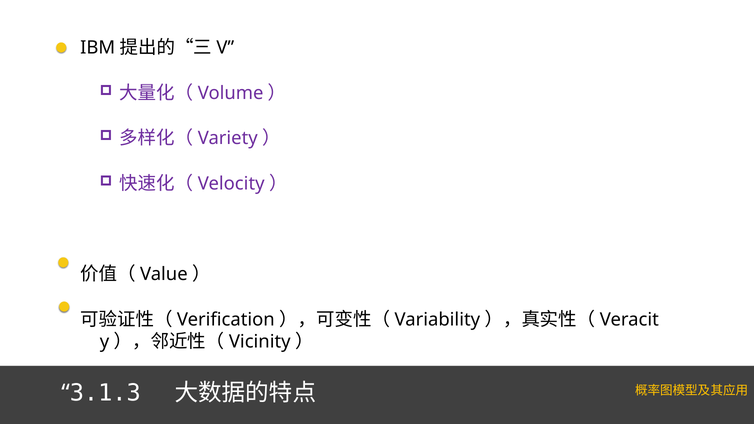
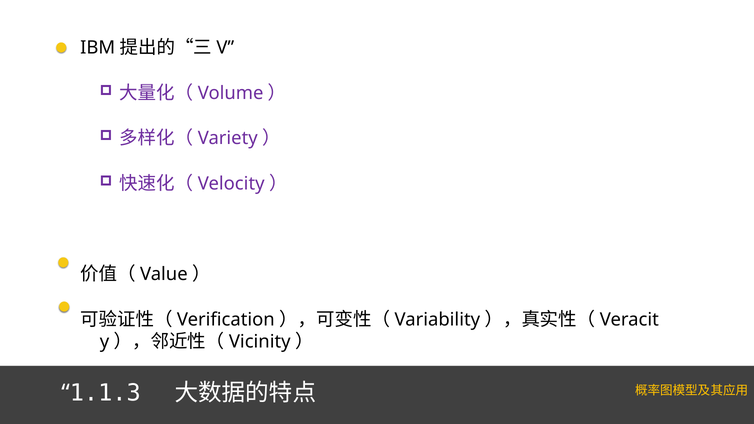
3.1.3: 3.1.3 -> 1.1.3 (105, 393)
